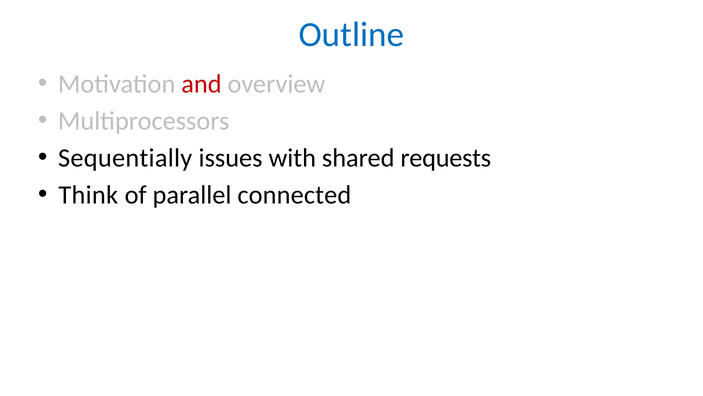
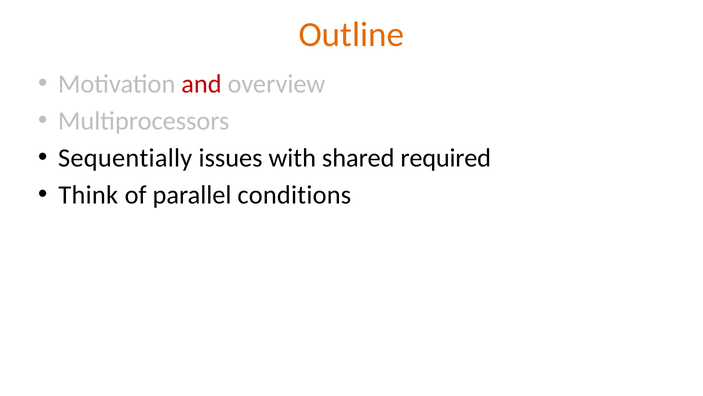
Outline colour: blue -> orange (351, 35)
requests: requests -> required (446, 158)
connected: connected -> conditions (294, 195)
